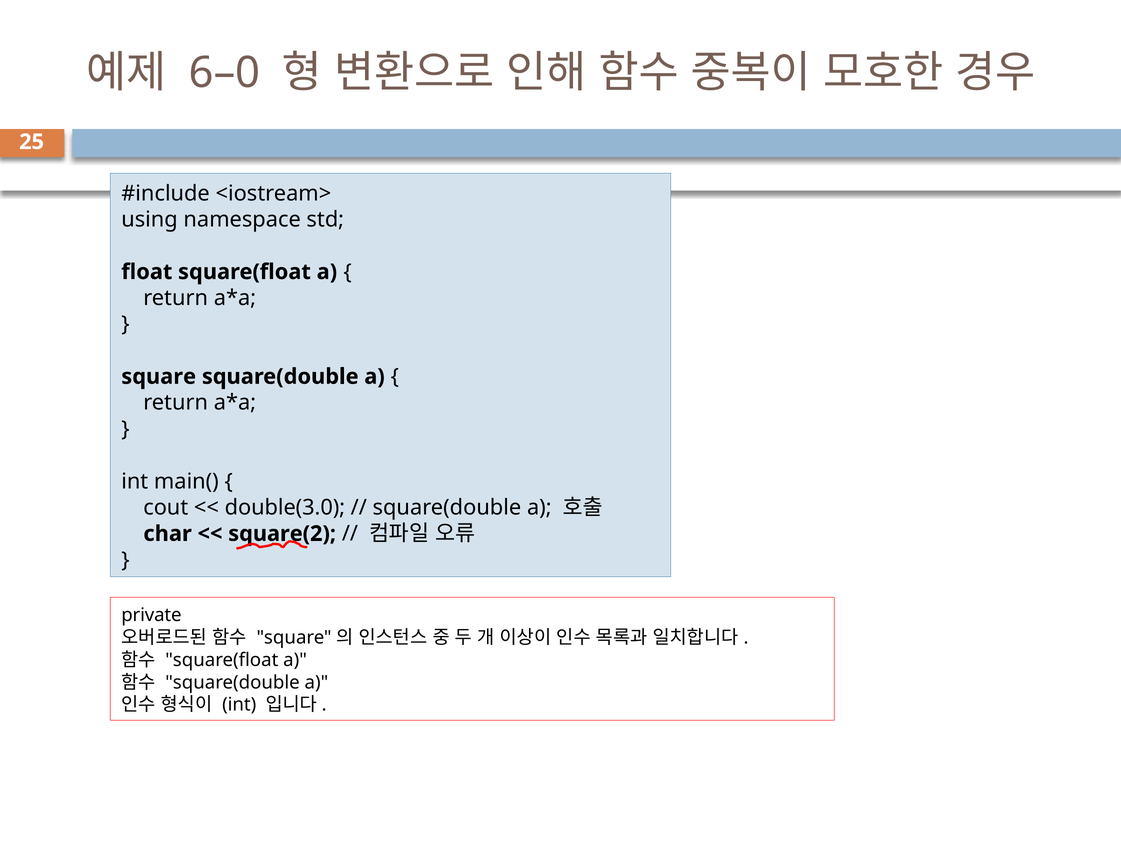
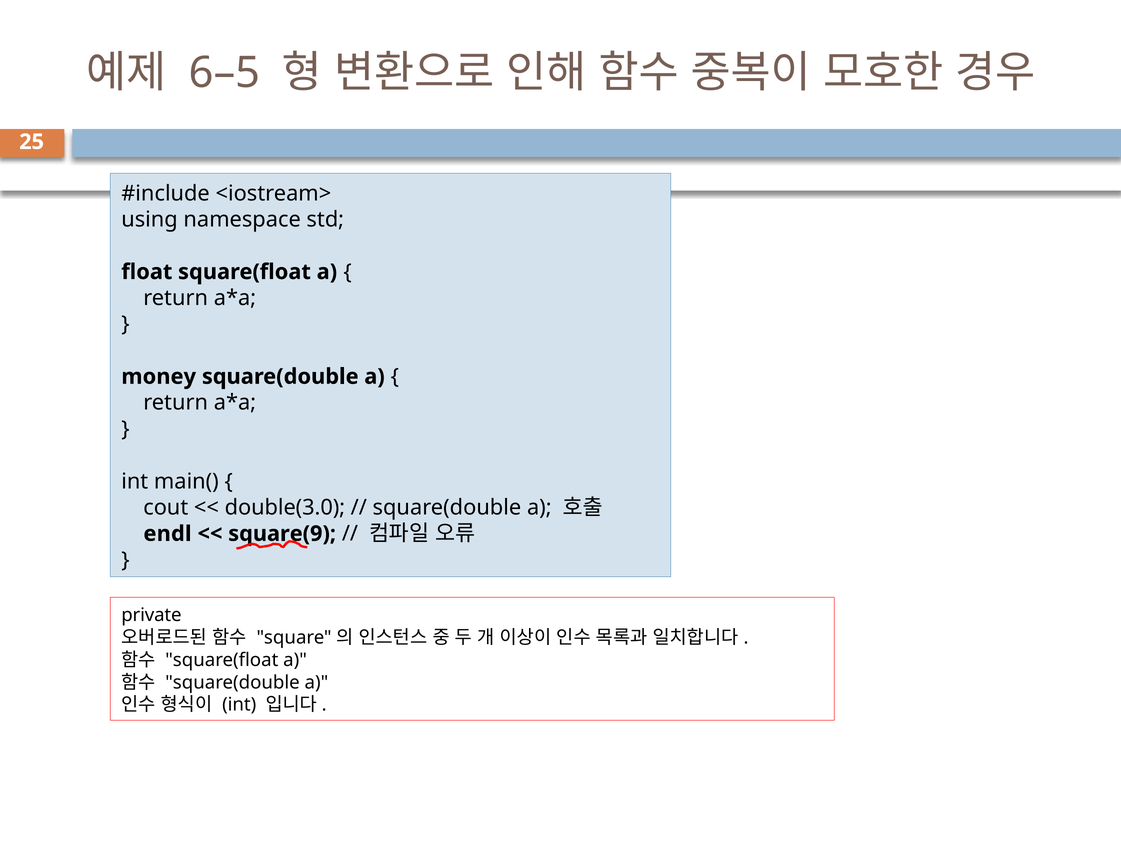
6–0: 6–0 -> 6–5 (224, 73)
square: square -> money (159, 377)
char: char -> endl (167, 534)
square(2: square(2 -> square(9 (282, 534)
